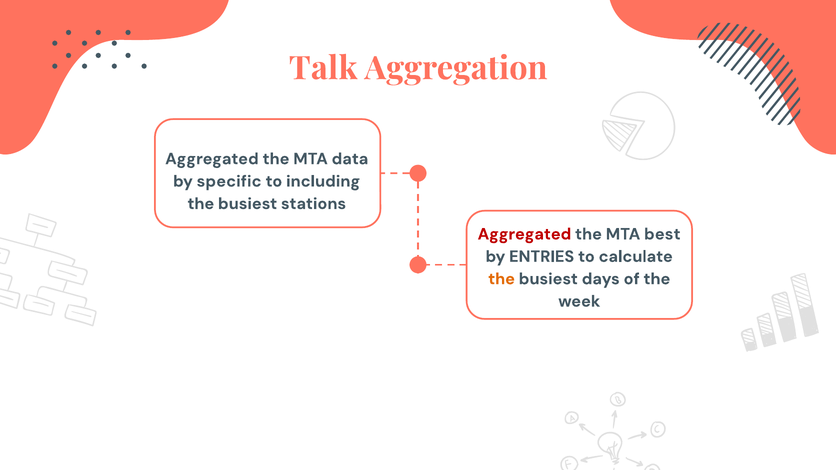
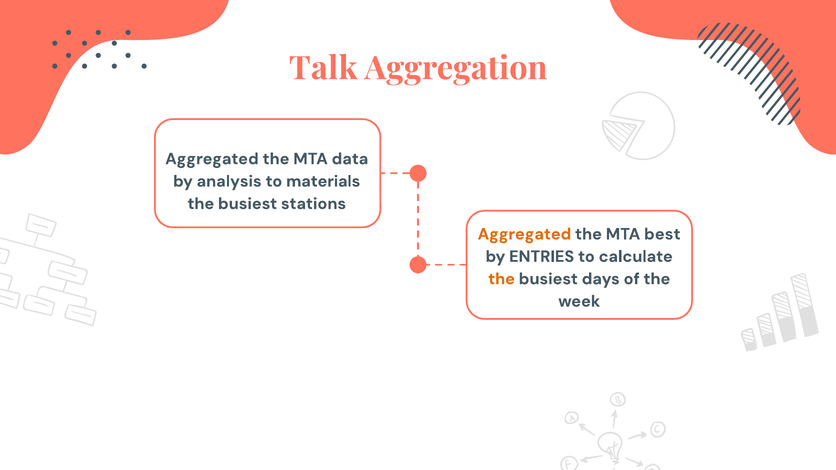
specific: specific -> analysis (229, 181)
including: including -> materials (323, 181)
Aggregated colour: red -> orange (524, 234)
